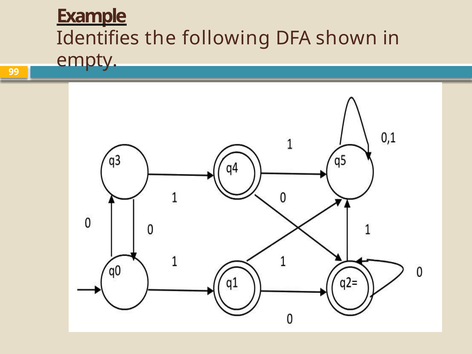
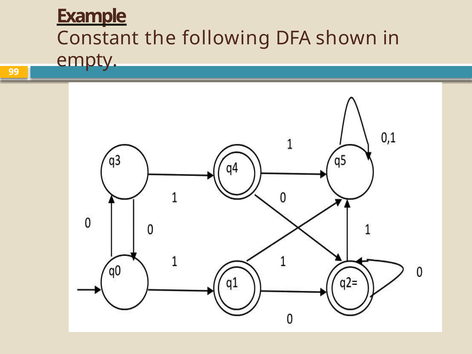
Identiﬁes: Identiﬁes -> Constant (98, 38)
